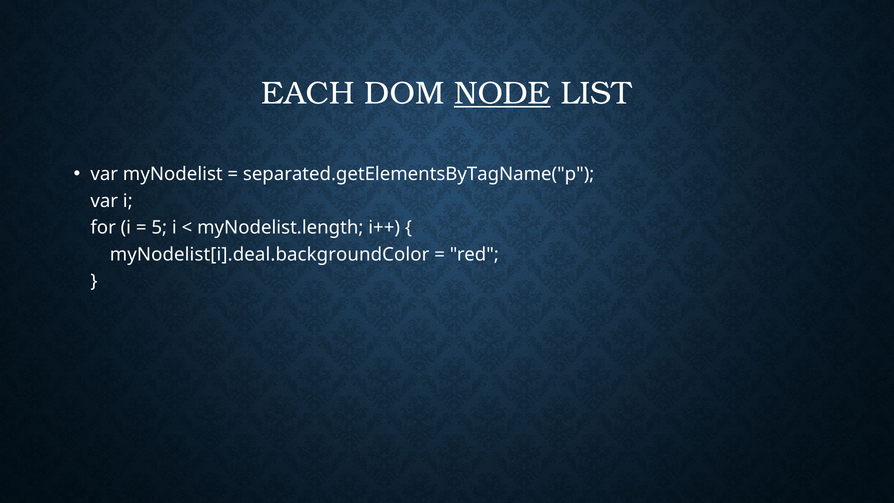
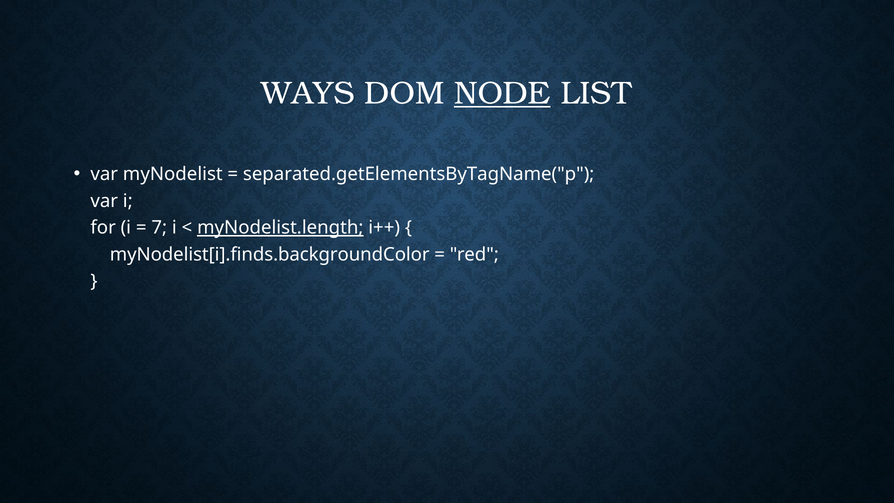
EACH: EACH -> WAYS (308, 93)
5: 5 -> 7 (159, 228)
myNodelist.length underline: none -> present (280, 228)
myNodelist[i].deal.backgroundColor: myNodelist[i].deal.backgroundColor -> myNodelist[i].finds.backgroundColor (270, 254)
